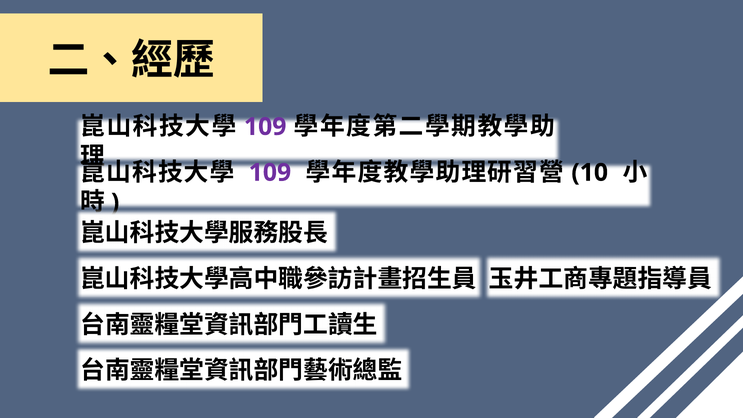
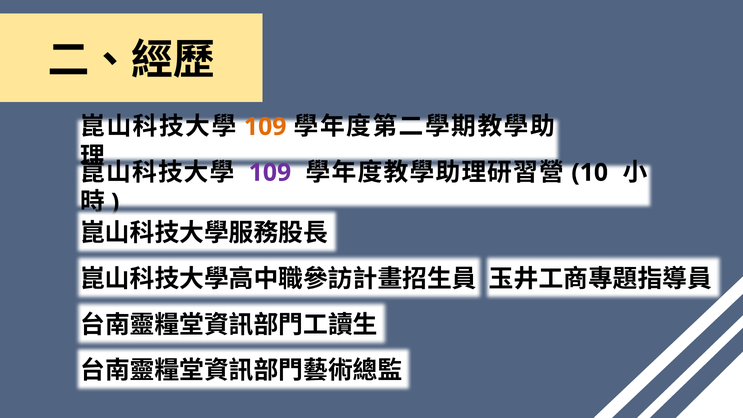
109 colour: purple -> orange (265, 127)
